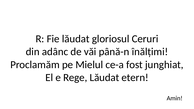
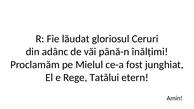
Rege Lăudat: Lăudat -> Tatălui (104, 78)
